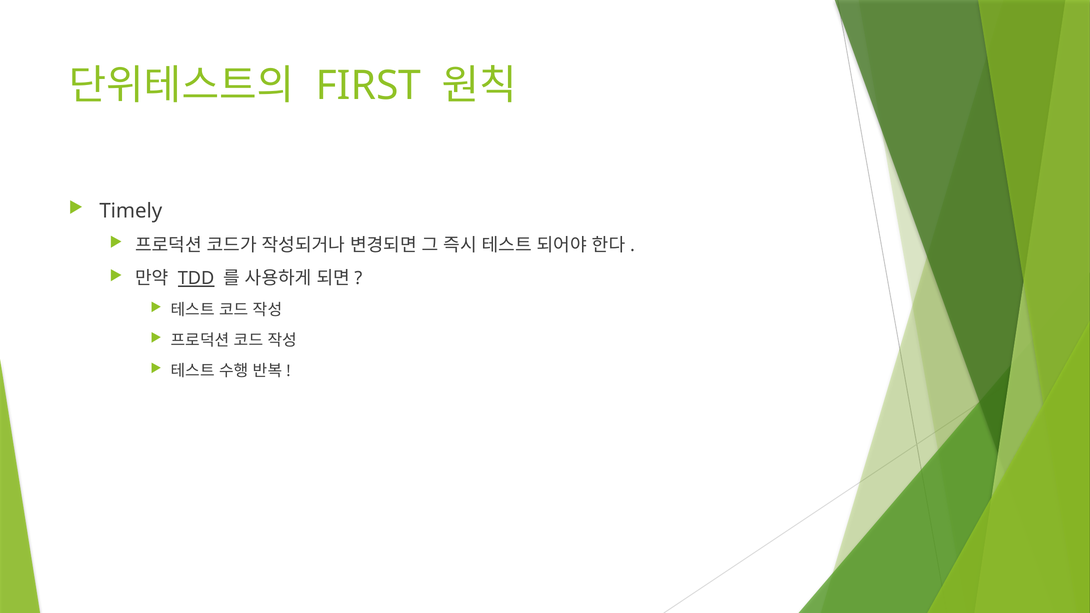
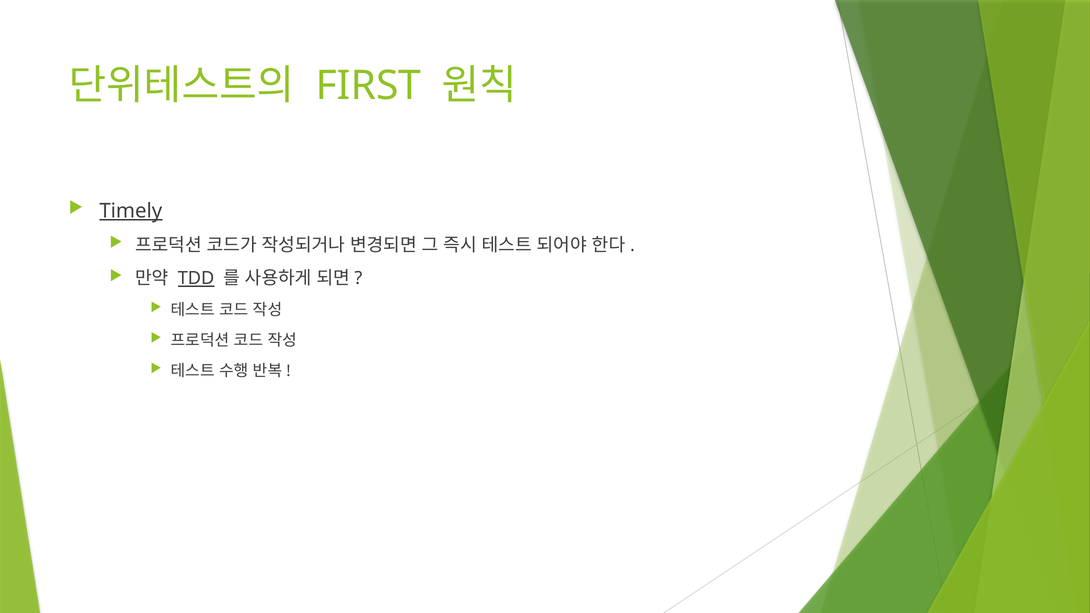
Timely underline: none -> present (131, 211)
